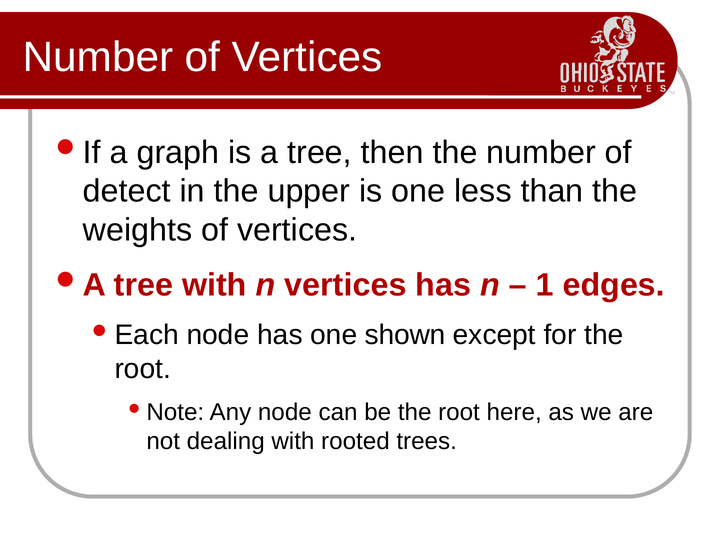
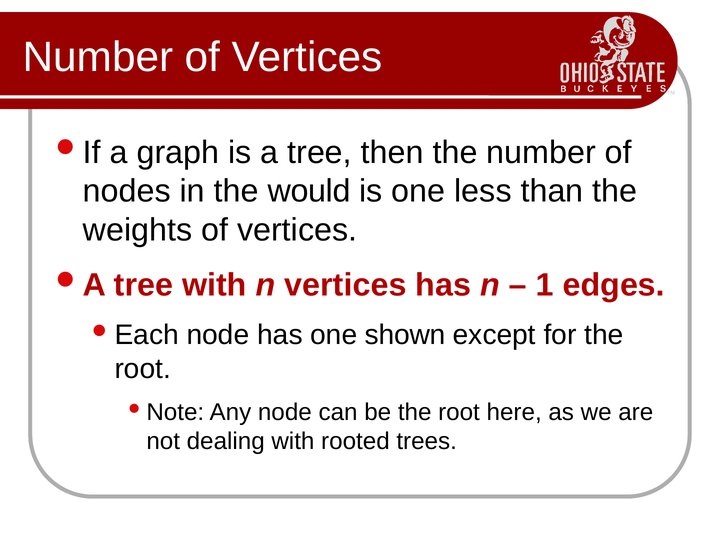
detect: detect -> nodes (127, 191)
upper: upper -> would (309, 191)
